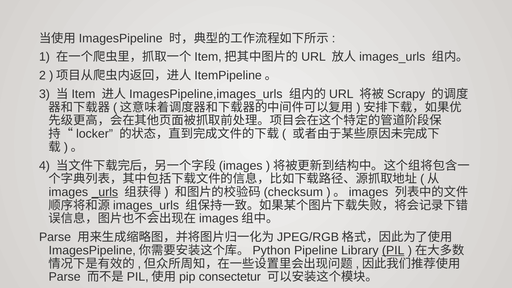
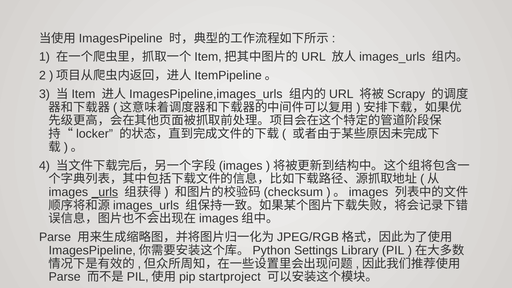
Pipeline: Pipeline -> Settings (316, 250)
PIL underline: present -> none (393, 250)
consectetur: consectetur -> startproject (230, 277)
